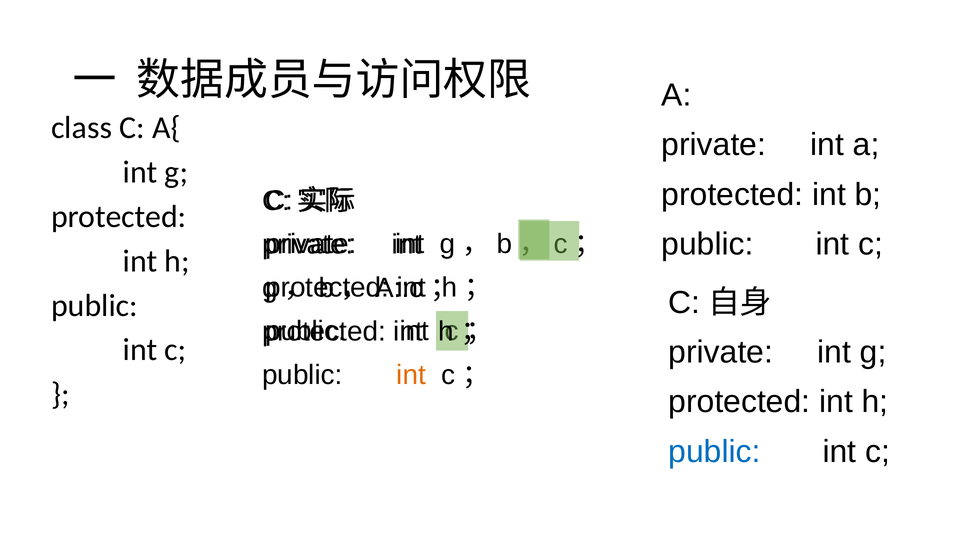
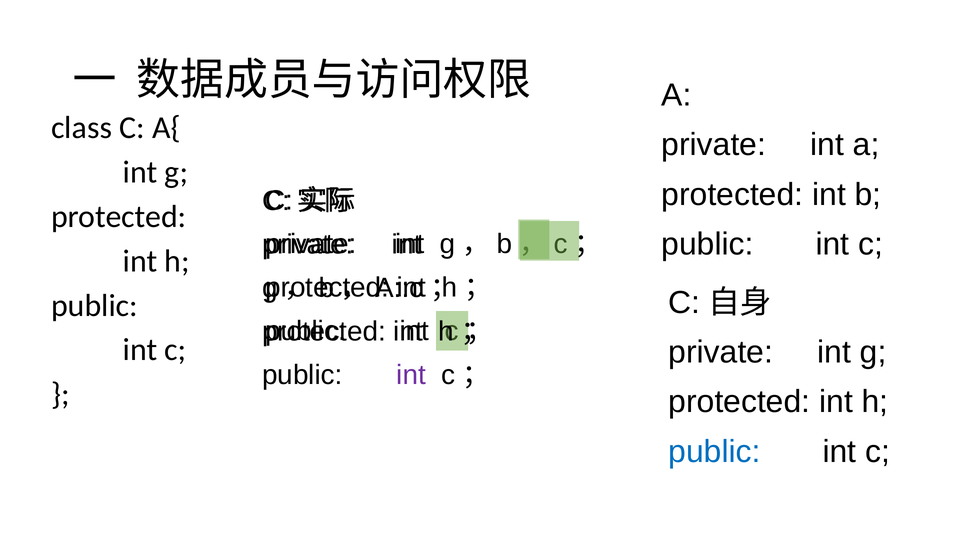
int colour: orange -> purple (411, 375)
